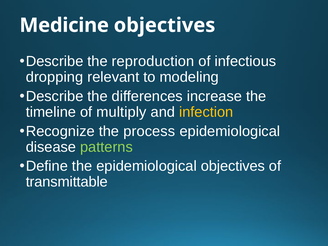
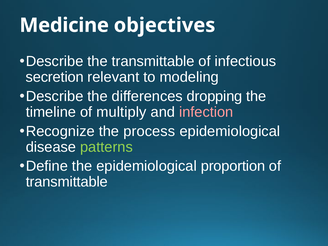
the reproduction: reproduction -> transmittable (153, 61)
dropping: dropping -> secretion (55, 77)
increase: increase -> dropping (214, 96)
infection colour: yellow -> pink (206, 112)
epidemiological objectives: objectives -> proportion (233, 166)
